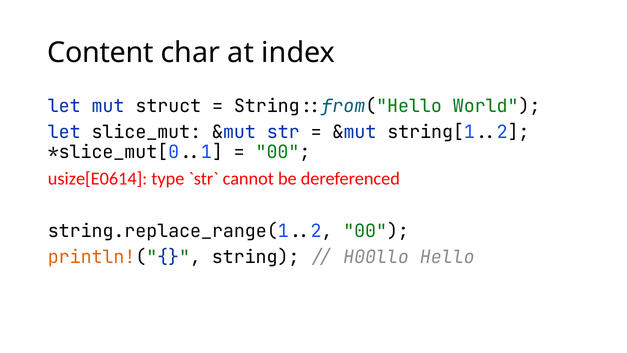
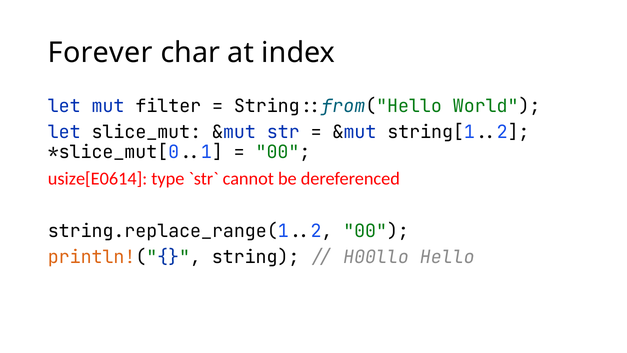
Content: Content -> Forever (100, 53)
struct: struct -> filter (168, 106)
